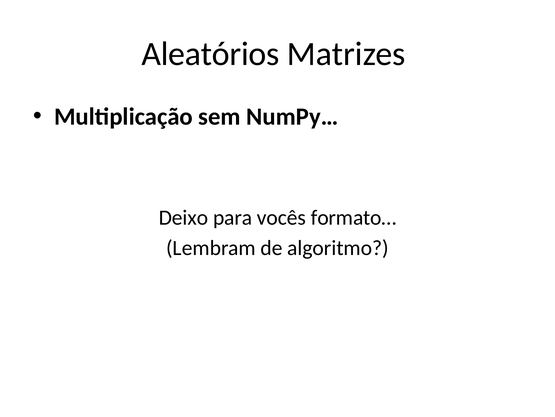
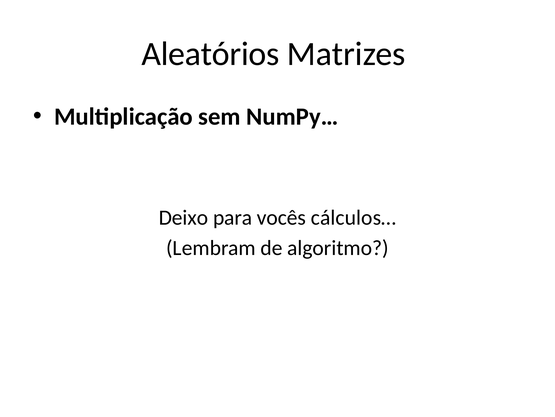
formato…: formato… -> cálculos… (354, 217)
